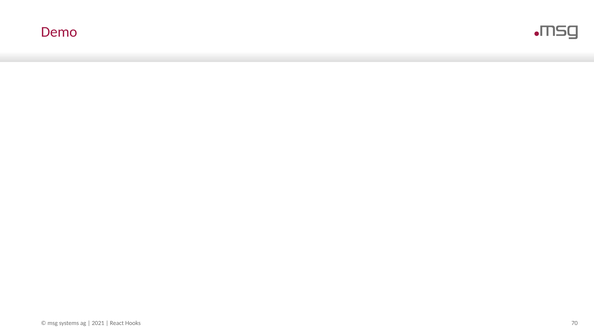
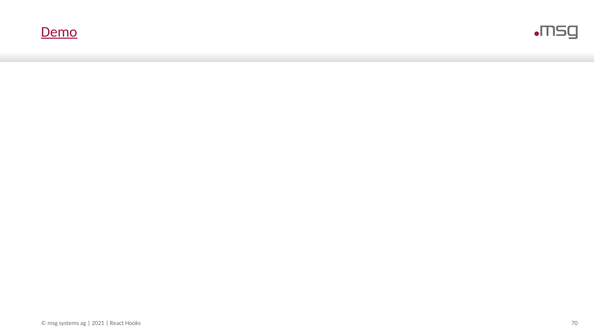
Demo underline: none -> present (59, 32)
